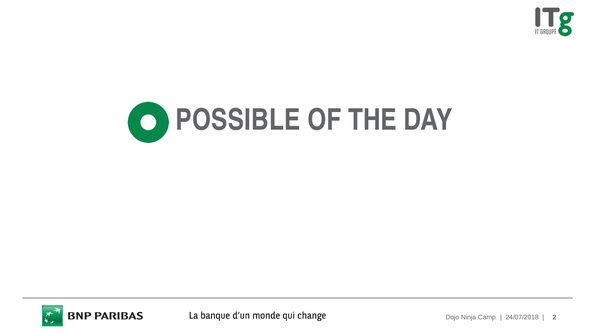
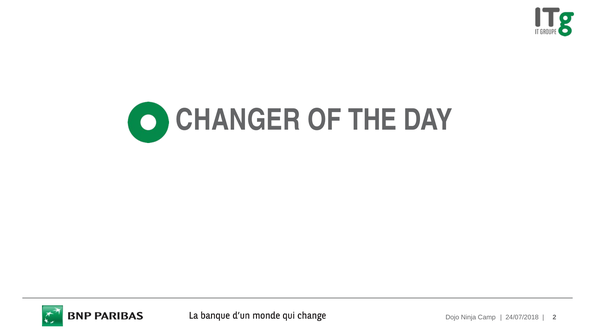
POSSIBLE: POSSIBLE -> CHANGER (238, 120)
